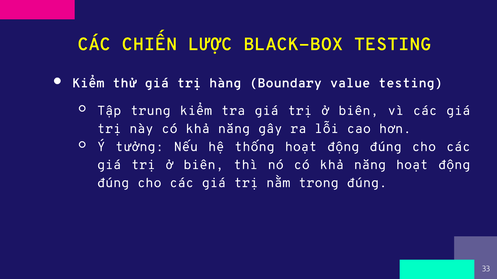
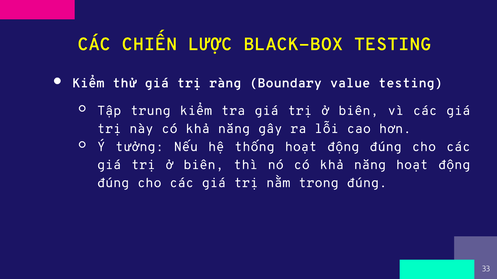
hàng: hàng -> ràng (225, 83)
